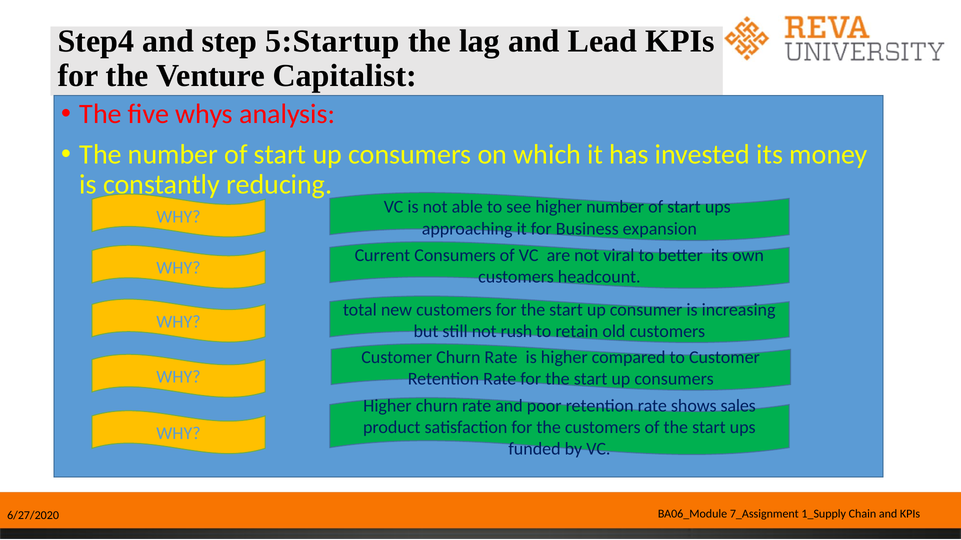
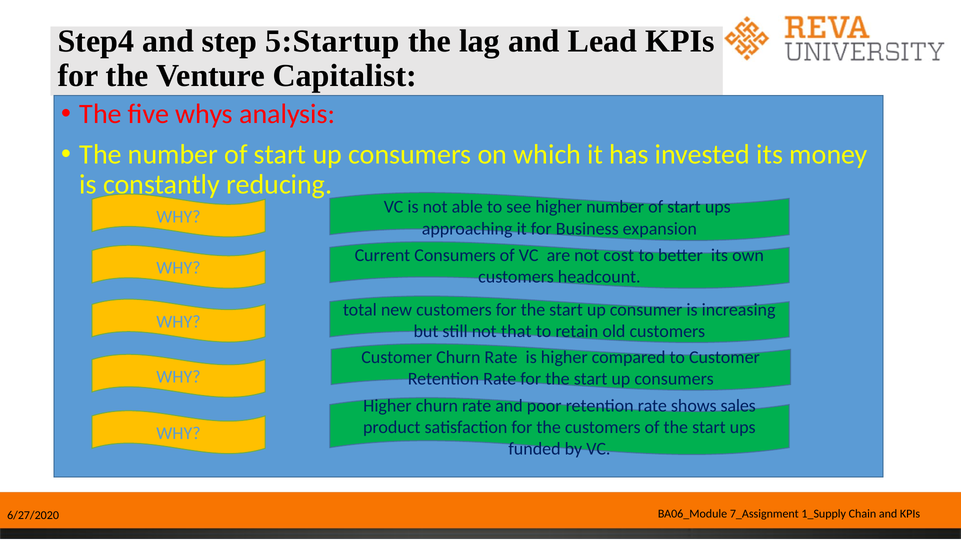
viral: viral -> cost (619, 256)
rush: rush -> that (516, 332)
